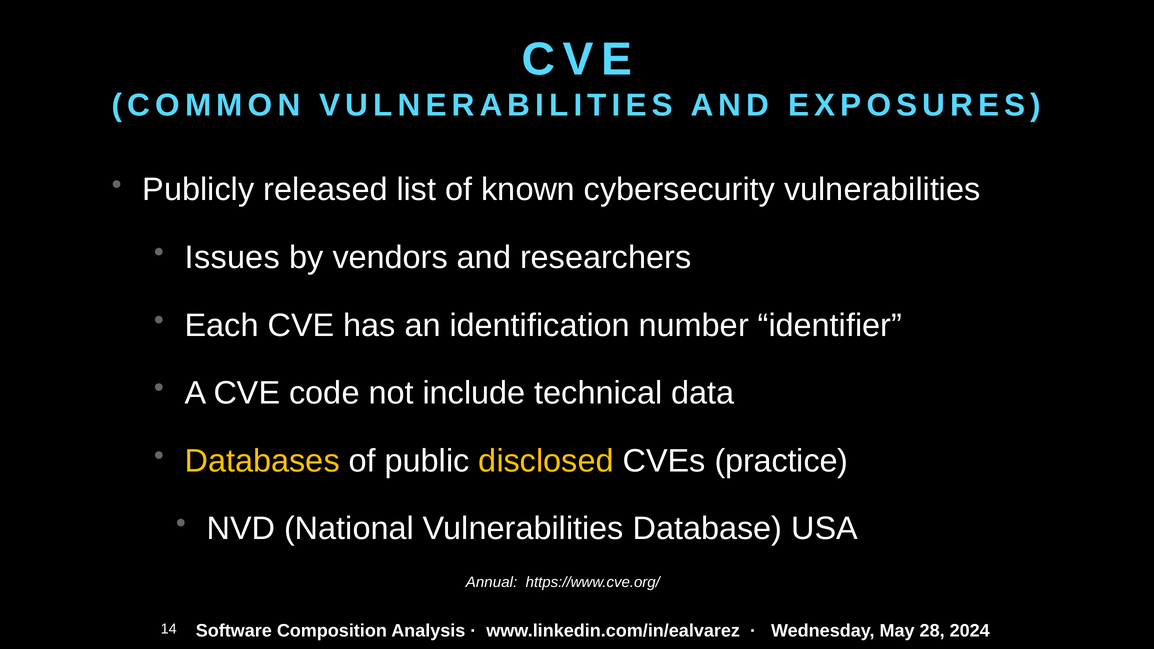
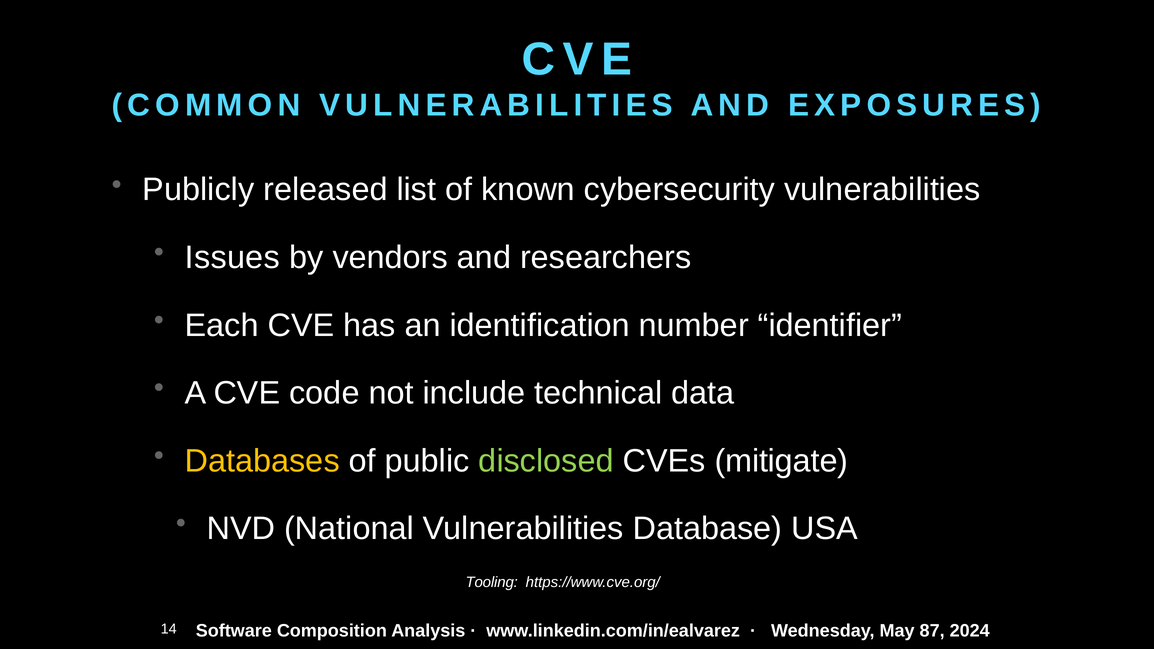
disclosed colour: yellow -> light green (546, 461)
practice: practice -> mitigate (781, 461)
Annual: Annual -> Tooling (492, 583)
28: 28 -> 87 (932, 631)
